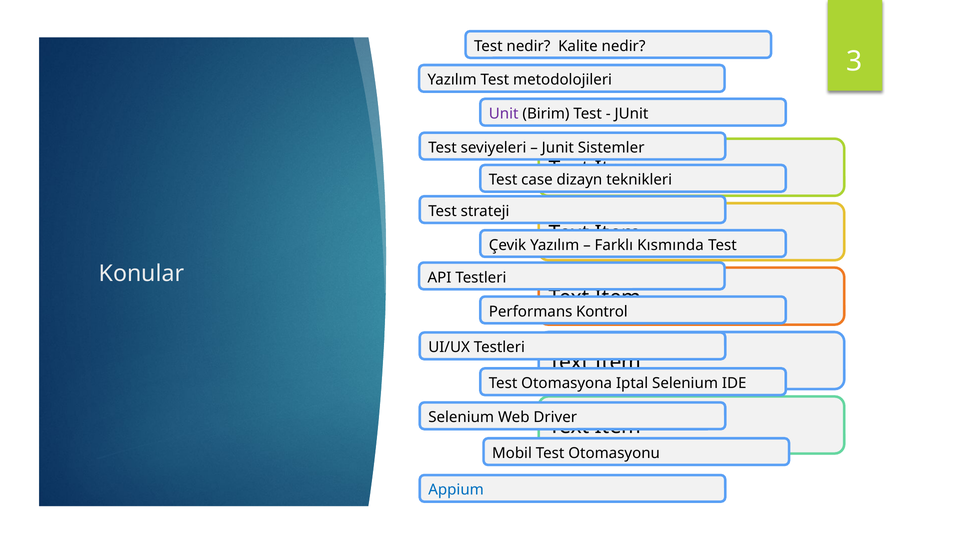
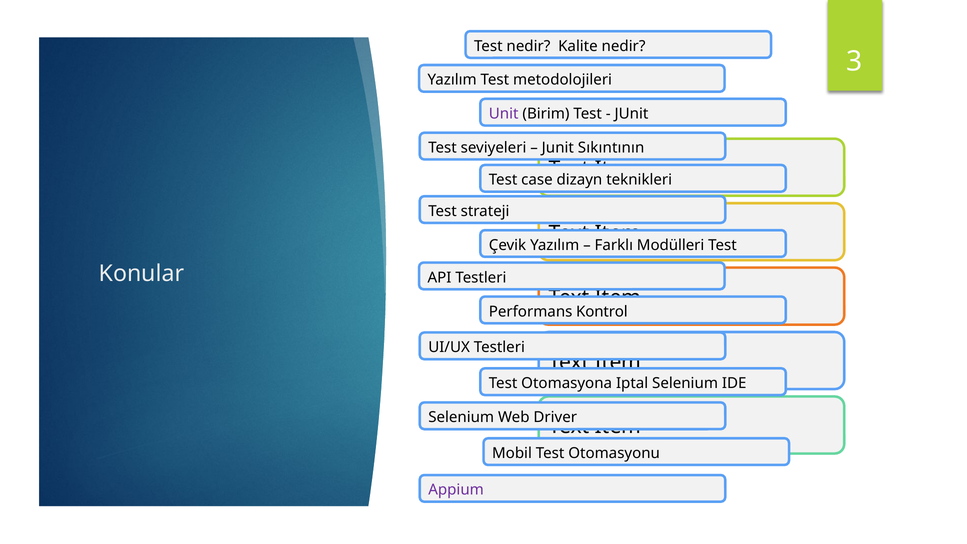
Sistemler: Sistemler -> Sıkıntının (611, 148)
Kısmında: Kısmında -> Modülleri (671, 245)
Appium colour: blue -> purple (456, 490)
